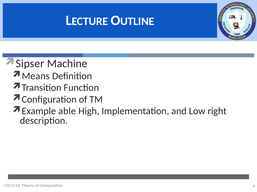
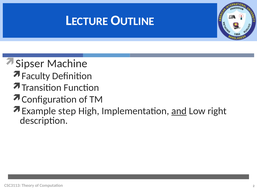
Means: Means -> Faculty (36, 76)
able: able -> step (67, 111)
and underline: none -> present (179, 111)
